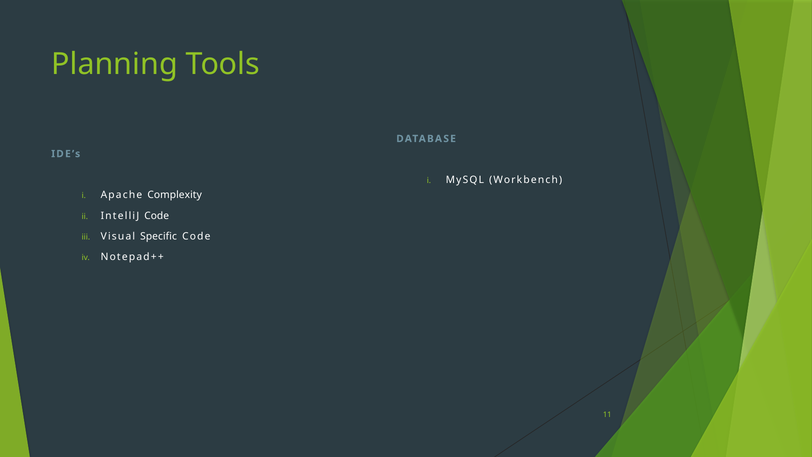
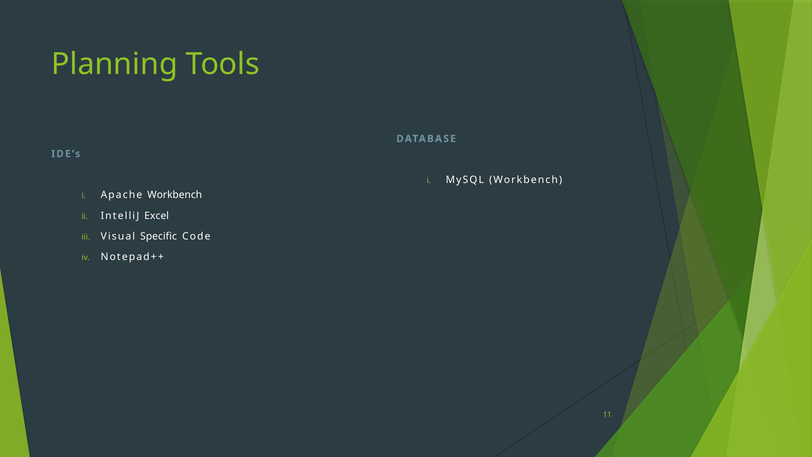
Apache Complexity: Complexity -> Workbench (175, 195)
IntelliJ Code: Code -> Excel (157, 216)
